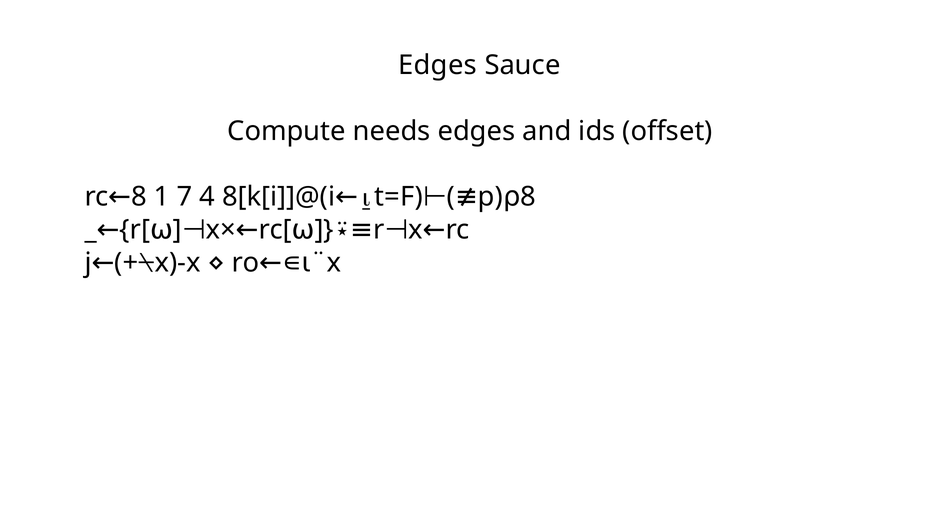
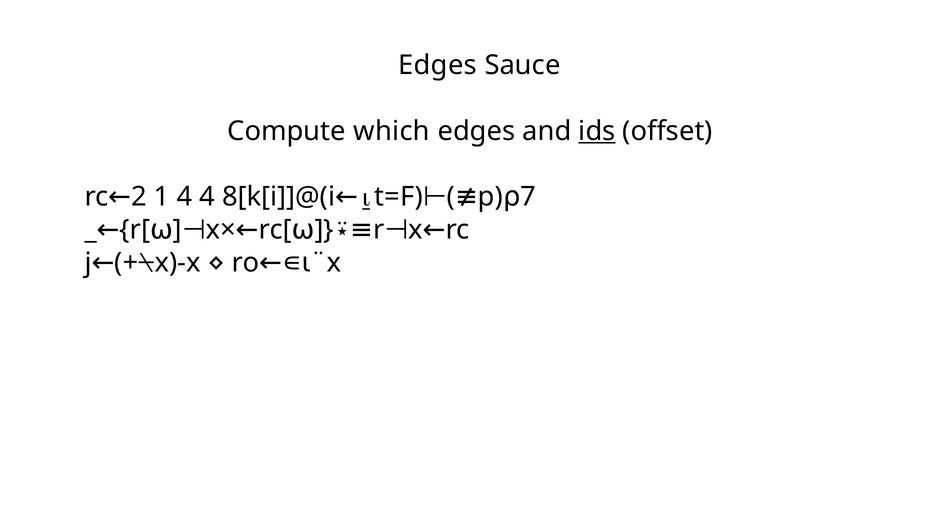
needs: needs -> which (392, 131)
ids underline: none -> present (597, 131)
8: 8 -> 2 (139, 197)
1 7: 7 -> 4 (185, 197)
8: 8 -> 7 (528, 197)
